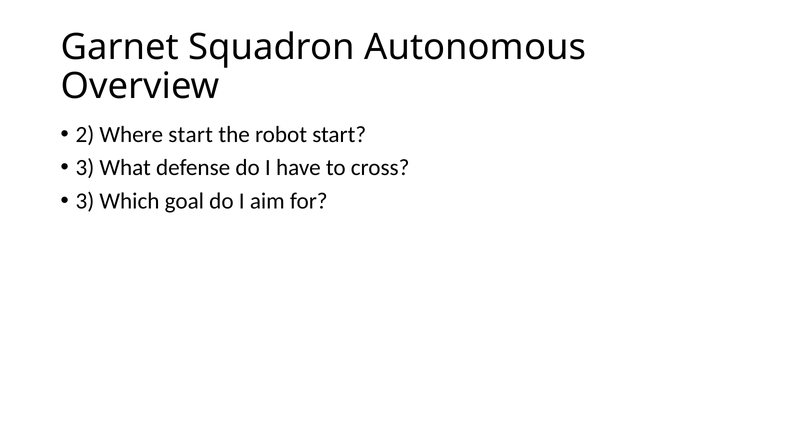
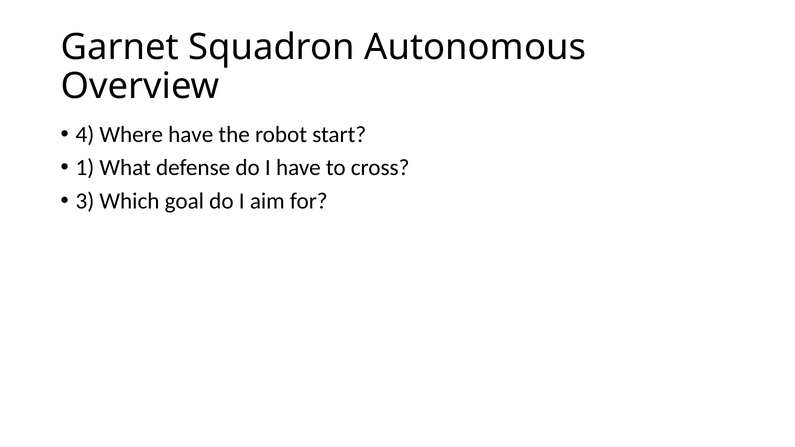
2: 2 -> 4 (85, 134)
Where start: start -> have (191, 134)
3: 3 -> 1 (85, 168)
